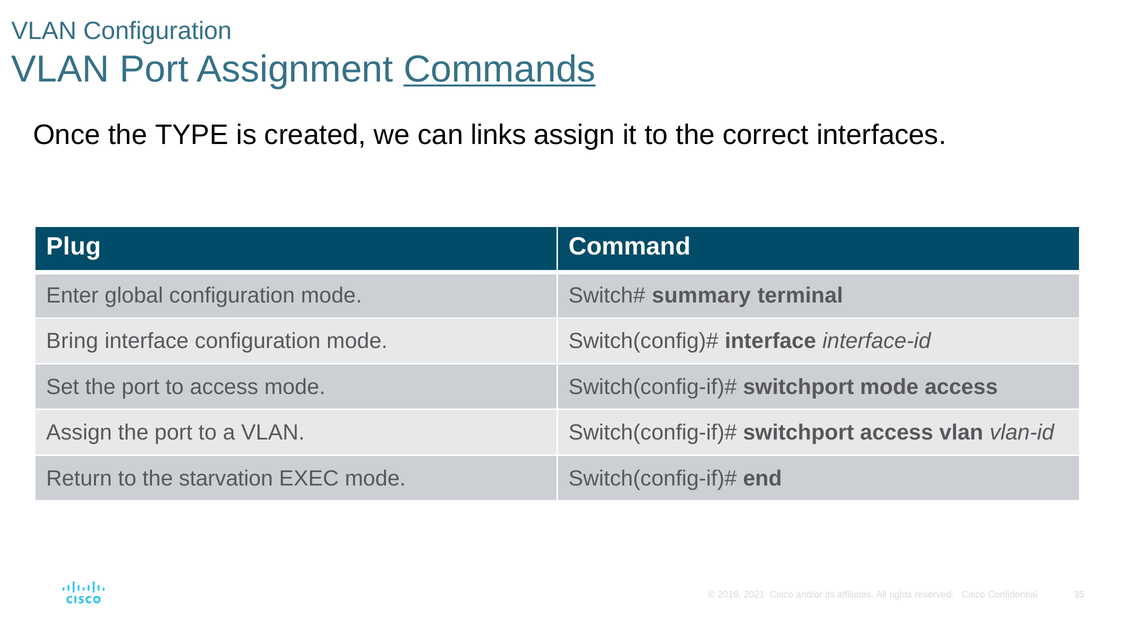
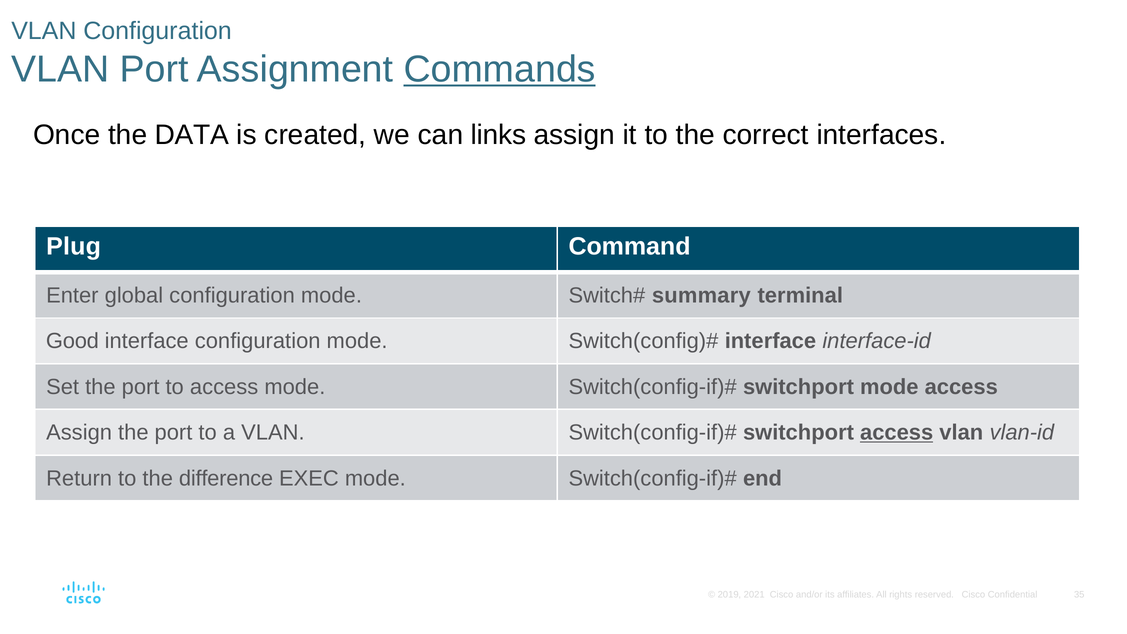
TYPE: TYPE -> DATA (192, 135)
Bring: Bring -> Good (72, 341)
access underline: none -> present (897, 433)
starvation: starvation -> difference (226, 478)
